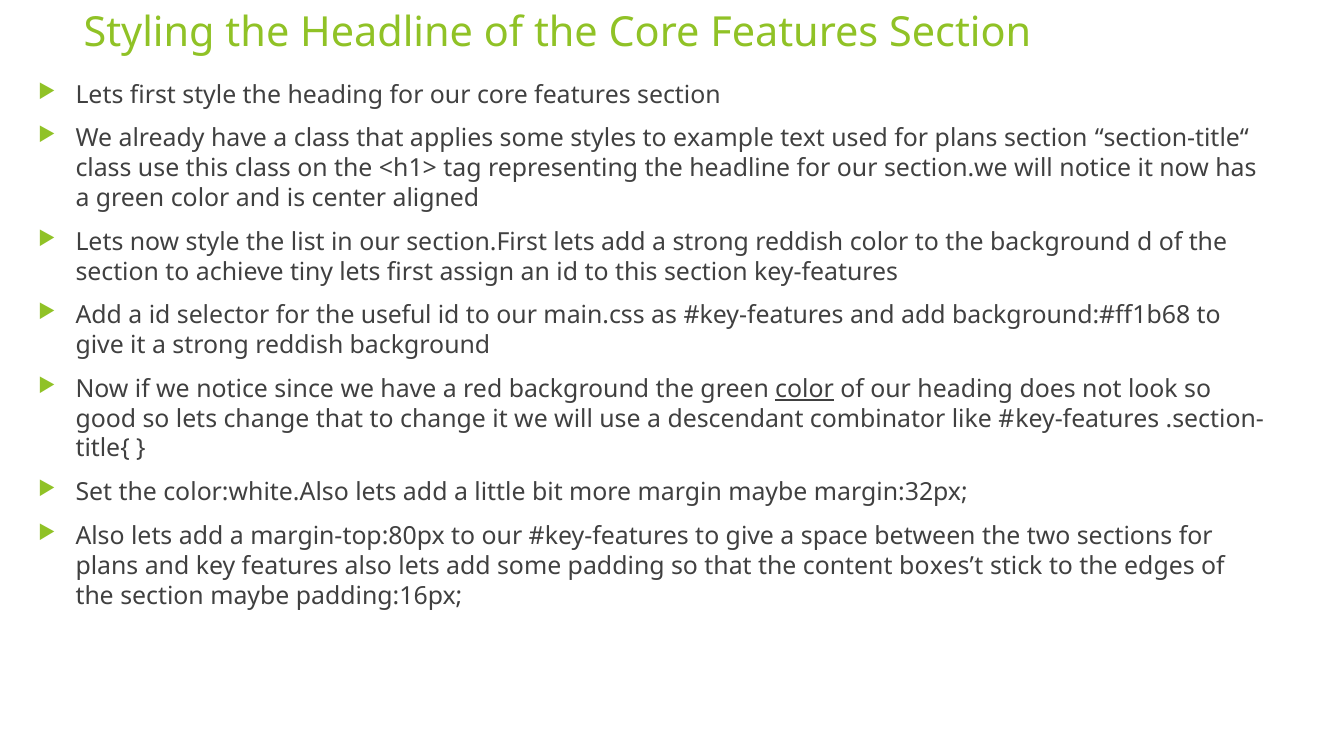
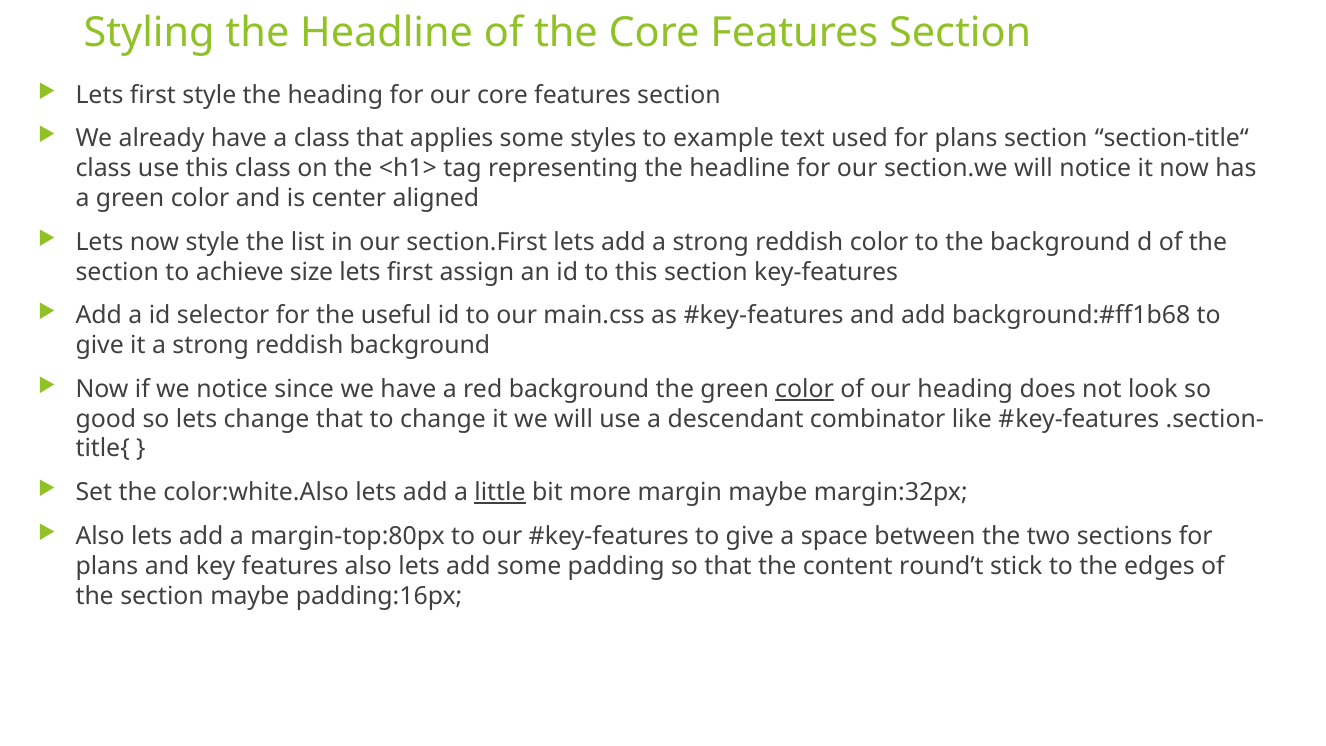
tiny: tiny -> size (312, 272)
little underline: none -> present (500, 492)
boxes’t: boxes’t -> round’t (941, 566)
